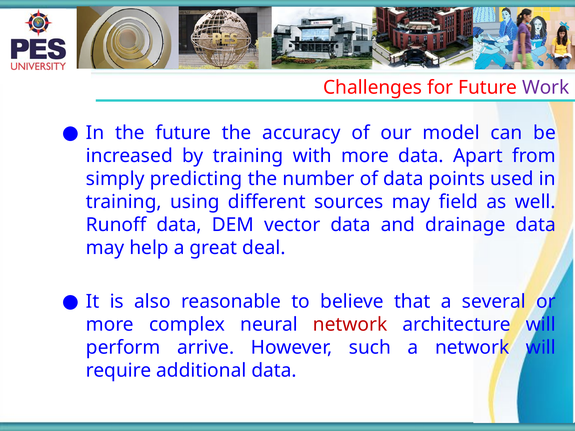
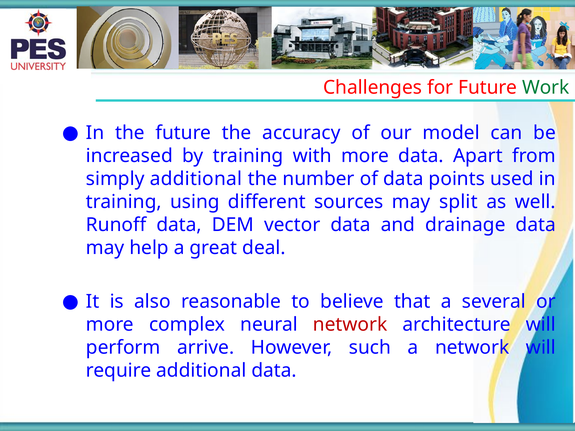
Work colour: purple -> green (546, 88)
simply predicting: predicting -> additional (196, 179)
field: field -> split (458, 202)
